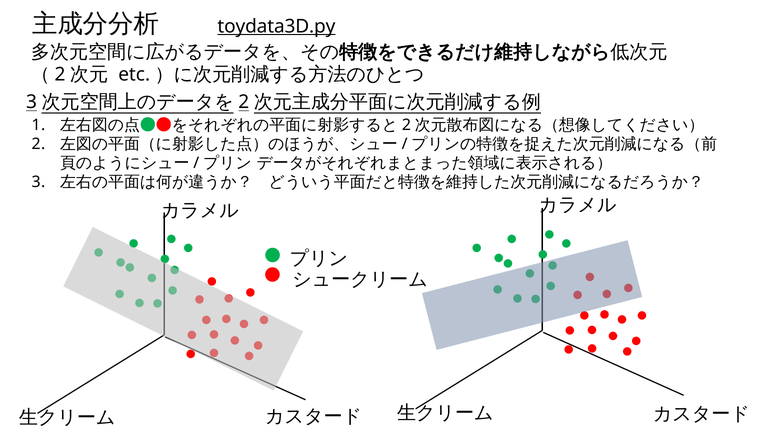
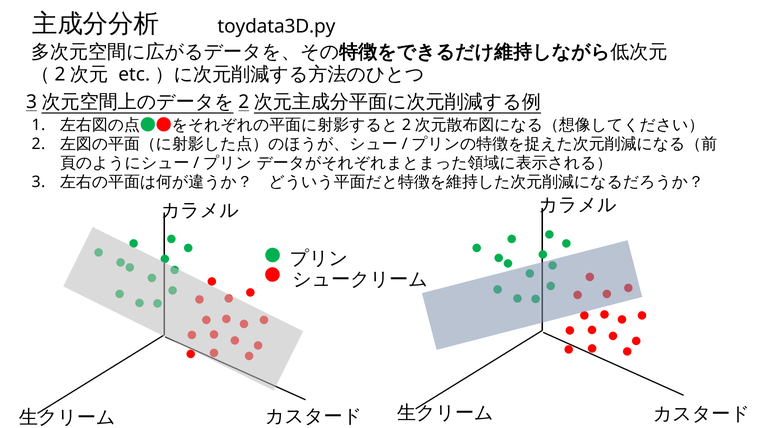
toydata3D.py underline: present -> none (276, 26)
